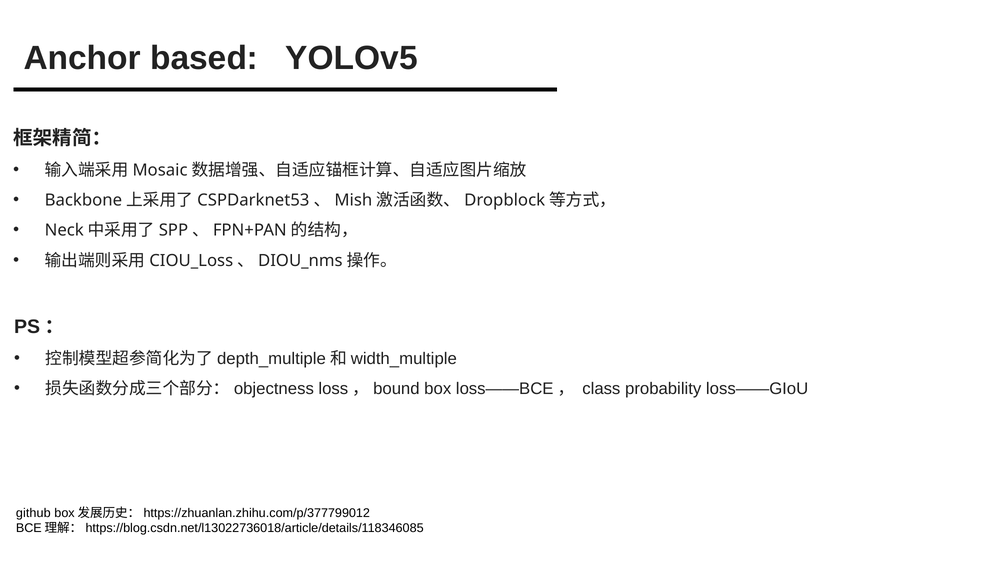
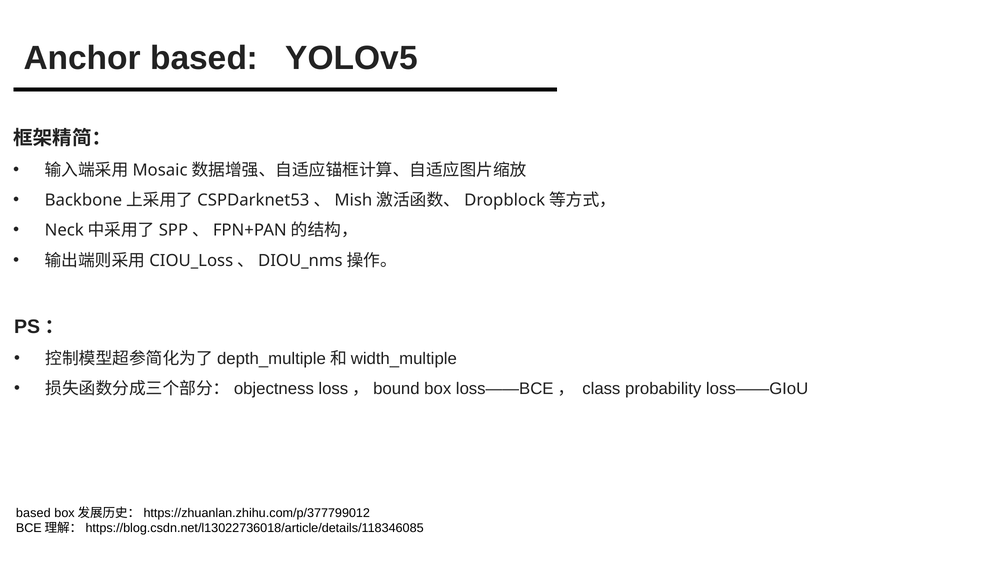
github: github -> based (33, 513)
